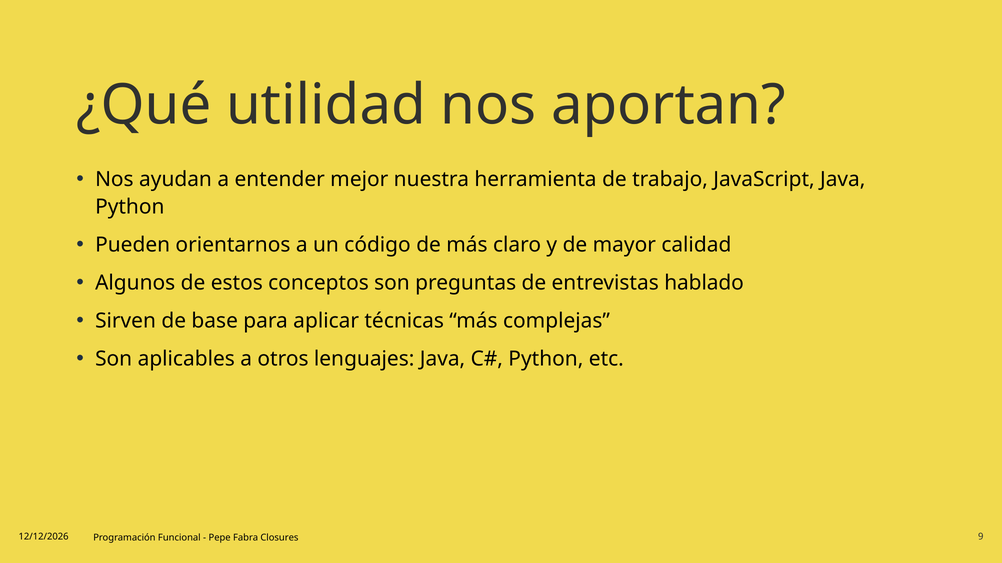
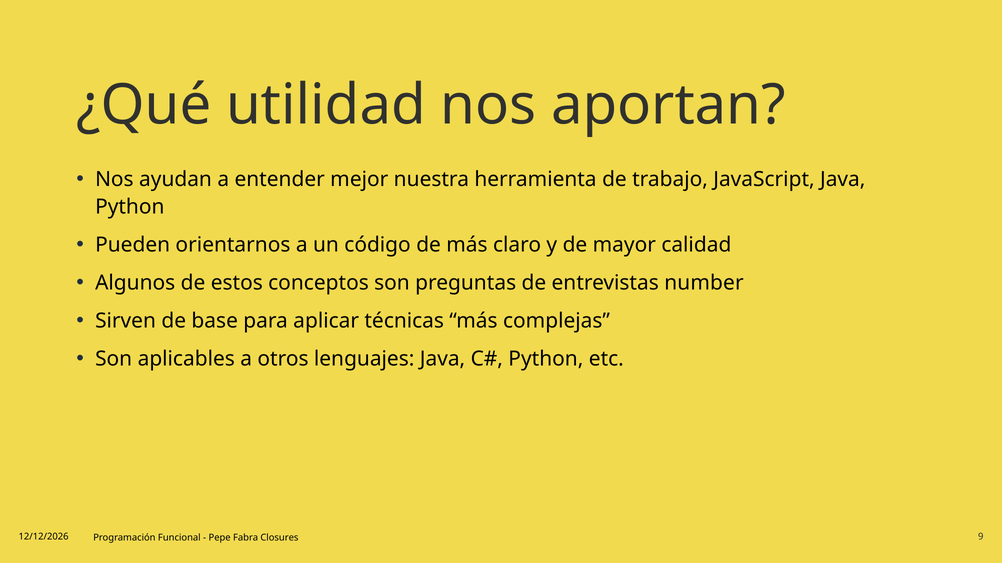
hablado: hablado -> number (704, 283)
